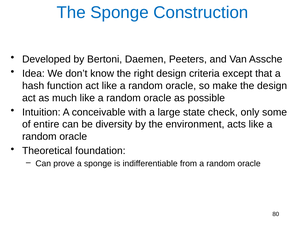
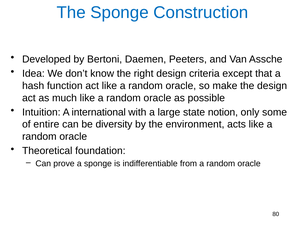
conceivable: conceivable -> international (99, 112)
check: check -> notion (223, 112)
